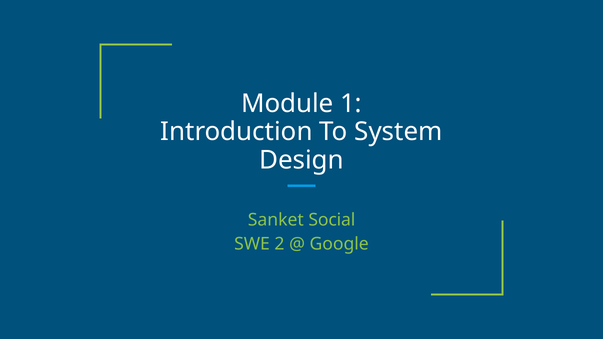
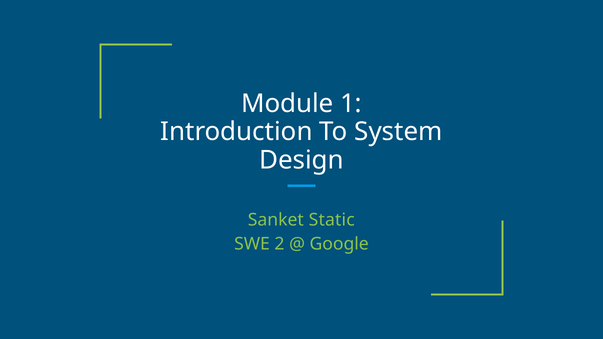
Social: Social -> Static (332, 220)
